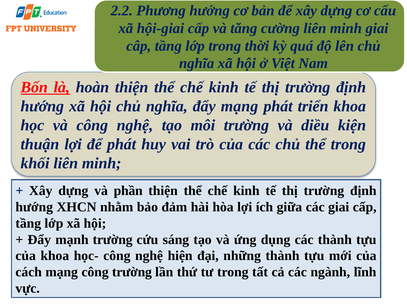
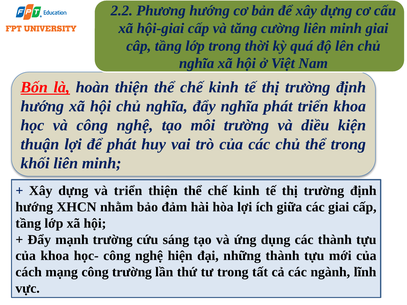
đẩy mạng: mạng -> nghĩa (240, 106)
và phần: phần -> triển (128, 191)
